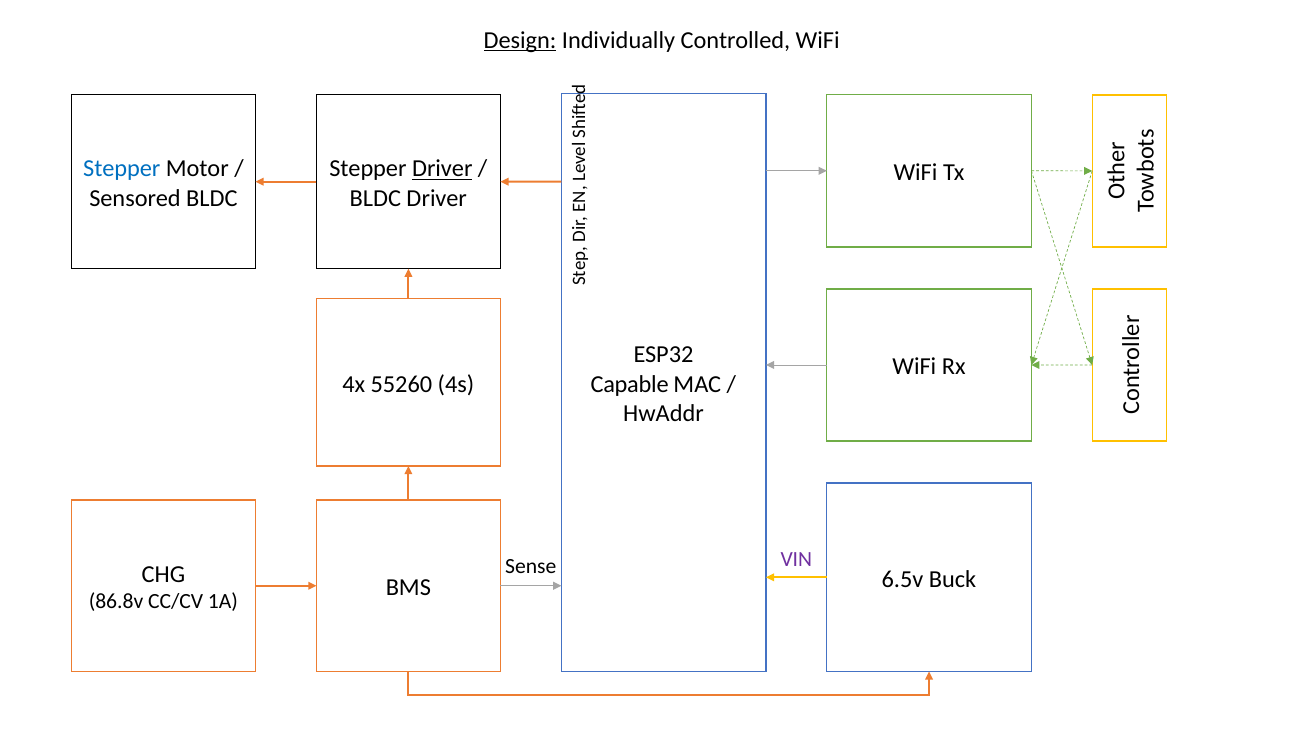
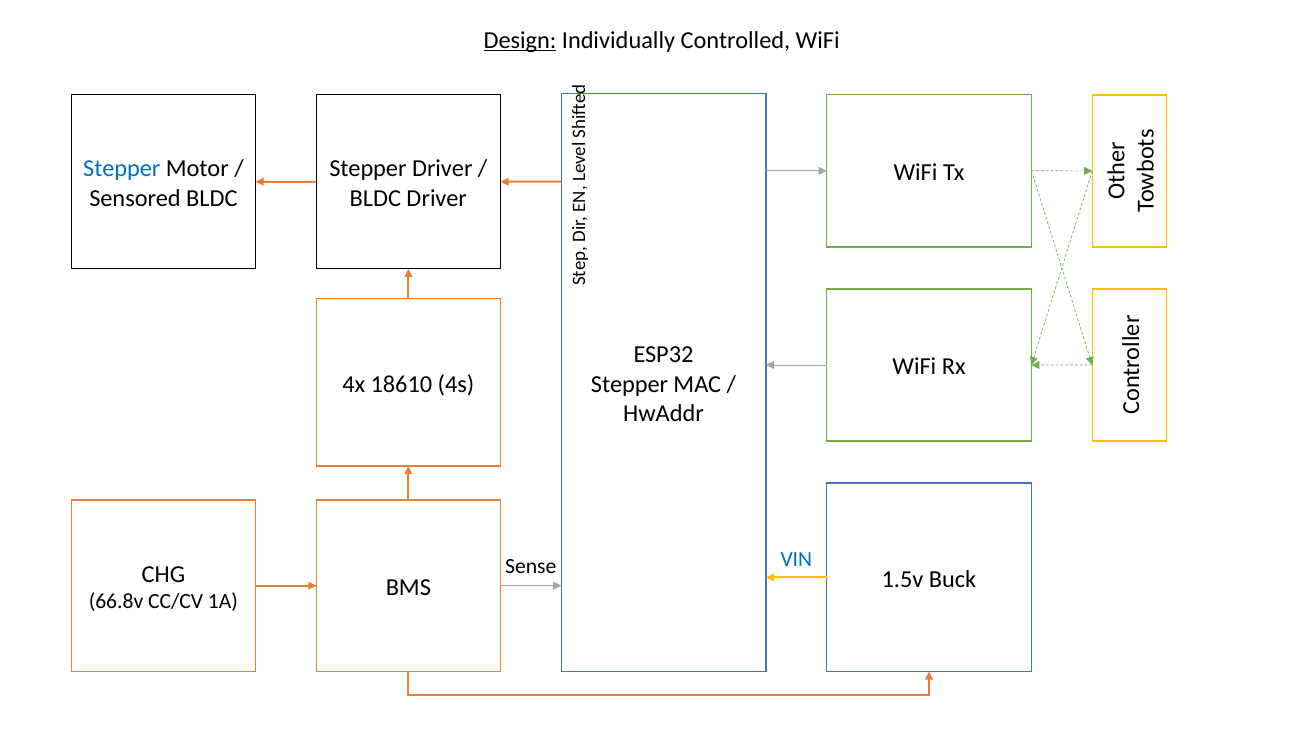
Driver underline: present -> none (442, 169)
55260: 55260 -> 18610 (401, 384)
Capable: Capable -> Stepper (630, 384)
VIN colour: purple -> blue (796, 560)
6.5v: 6.5v -> 1.5v (903, 580)
86.8v: 86.8v -> 66.8v (116, 602)
